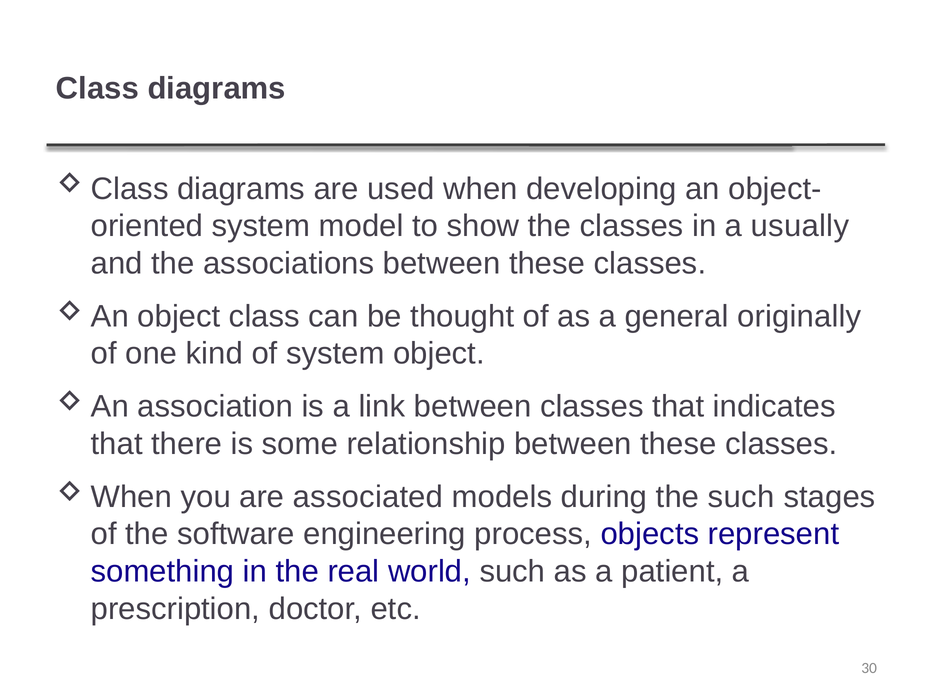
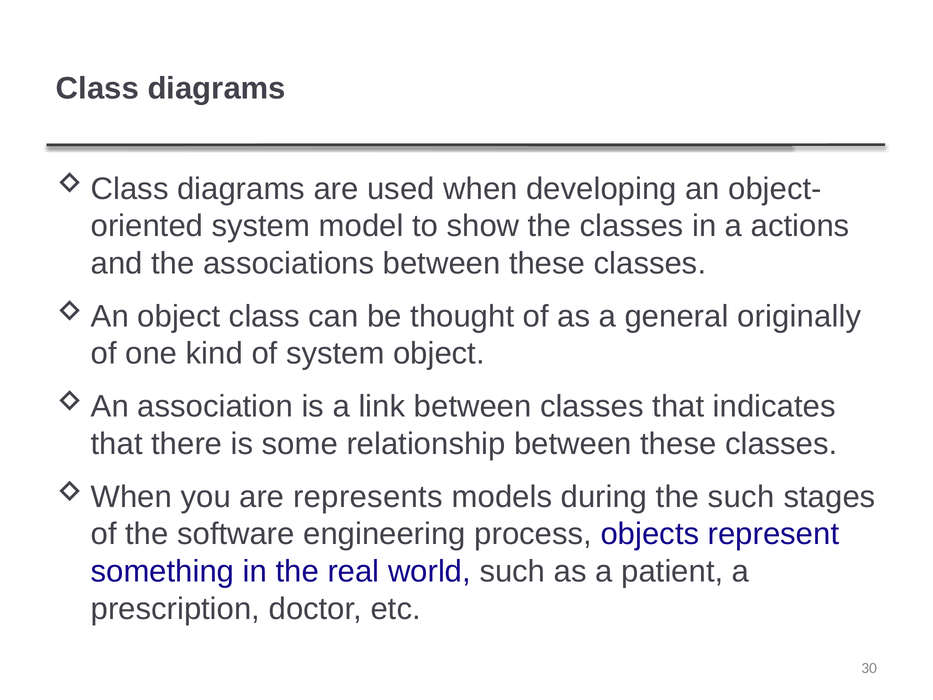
usually: usually -> actions (800, 226)
associated: associated -> represents (368, 497)
